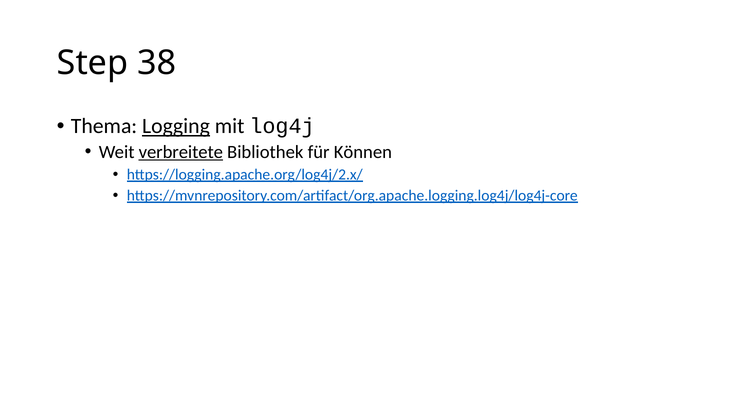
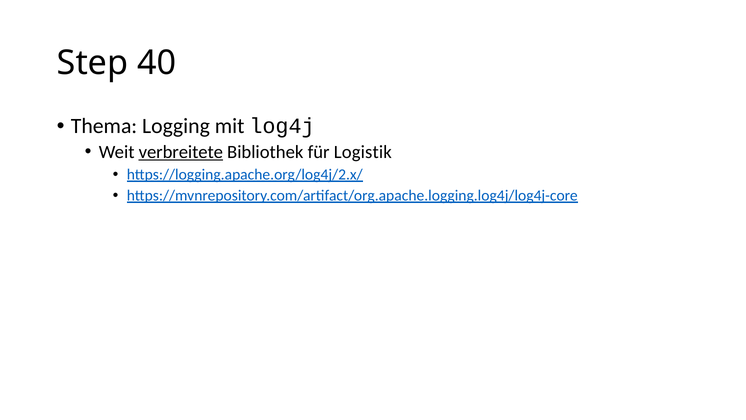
38: 38 -> 40 (157, 63)
Logging underline: present -> none (176, 126)
Können: Können -> Logistik (363, 152)
